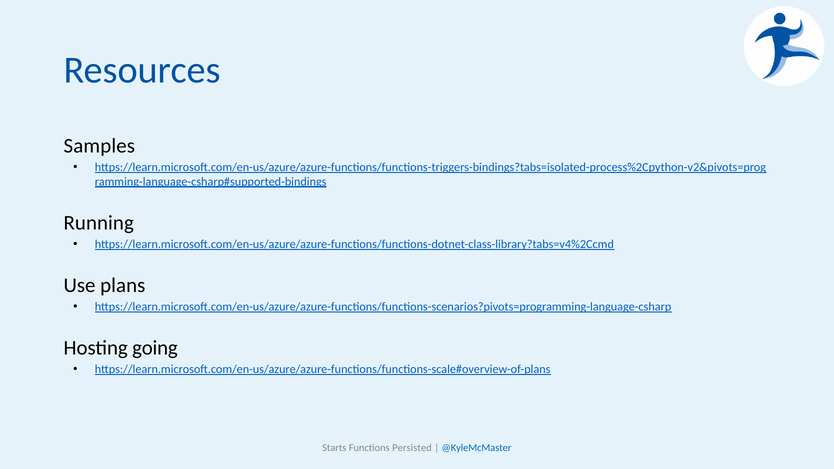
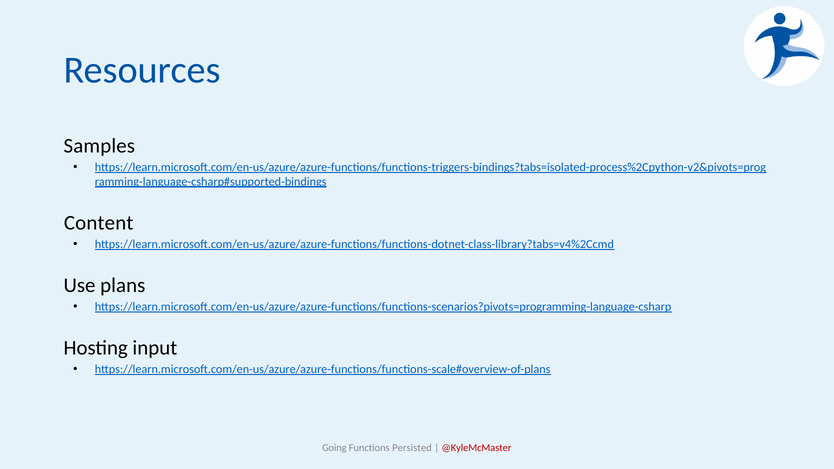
Running: Running -> Content (99, 223)
going: going -> input (155, 348)
Starts: Starts -> Going (334, 448)
@KyleMcMaster colour: blue -> red (477, 448)
